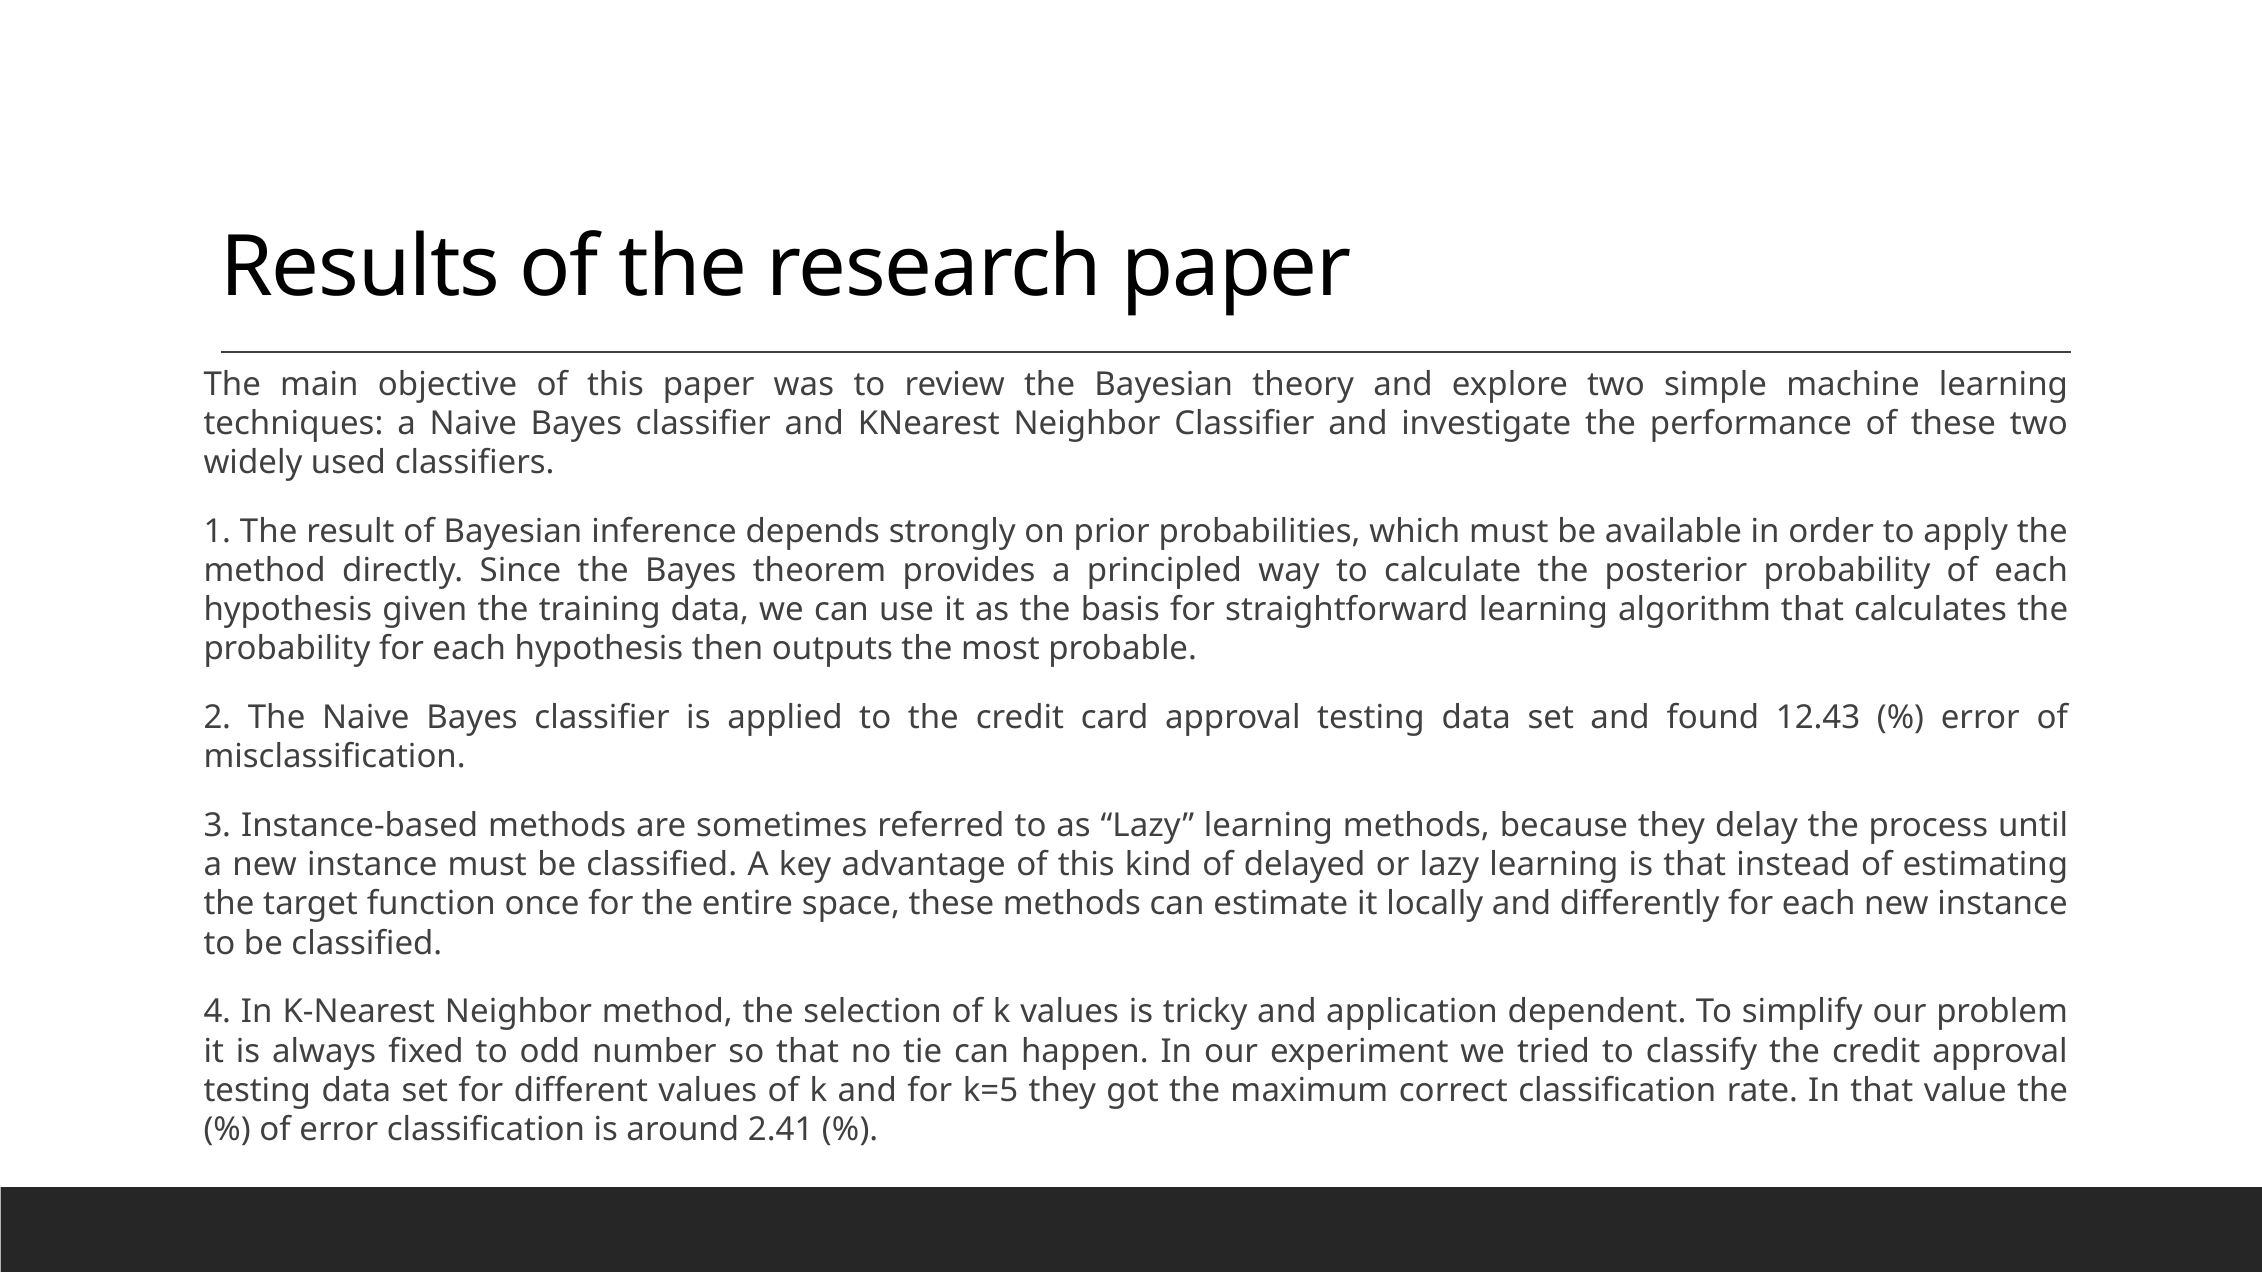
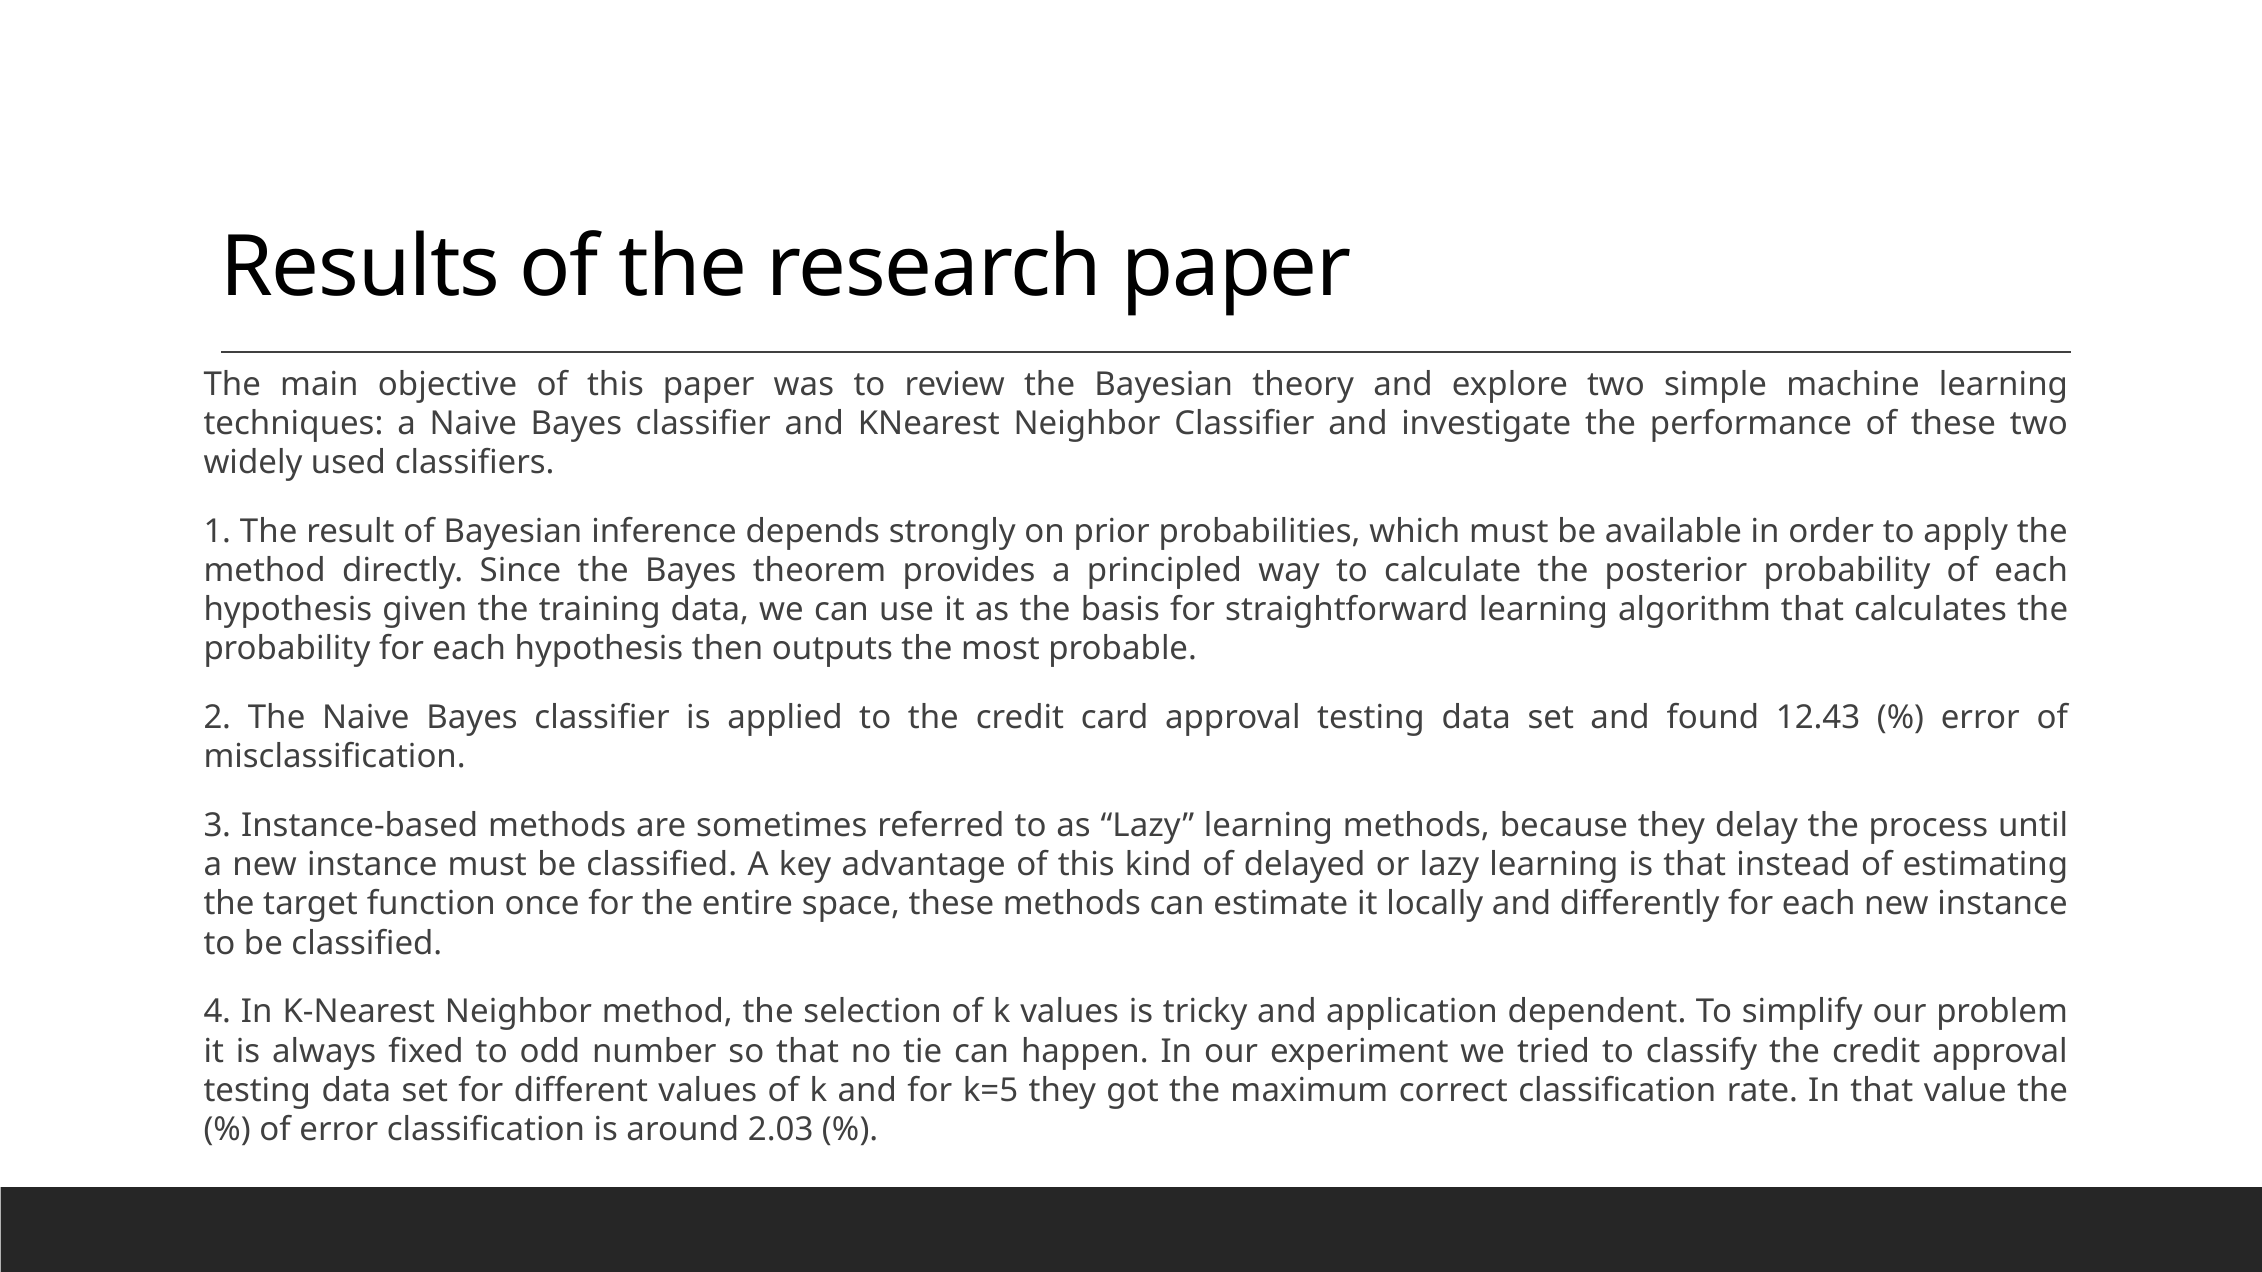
2.41: 2.41 -> 2.03 (781, 1130)
